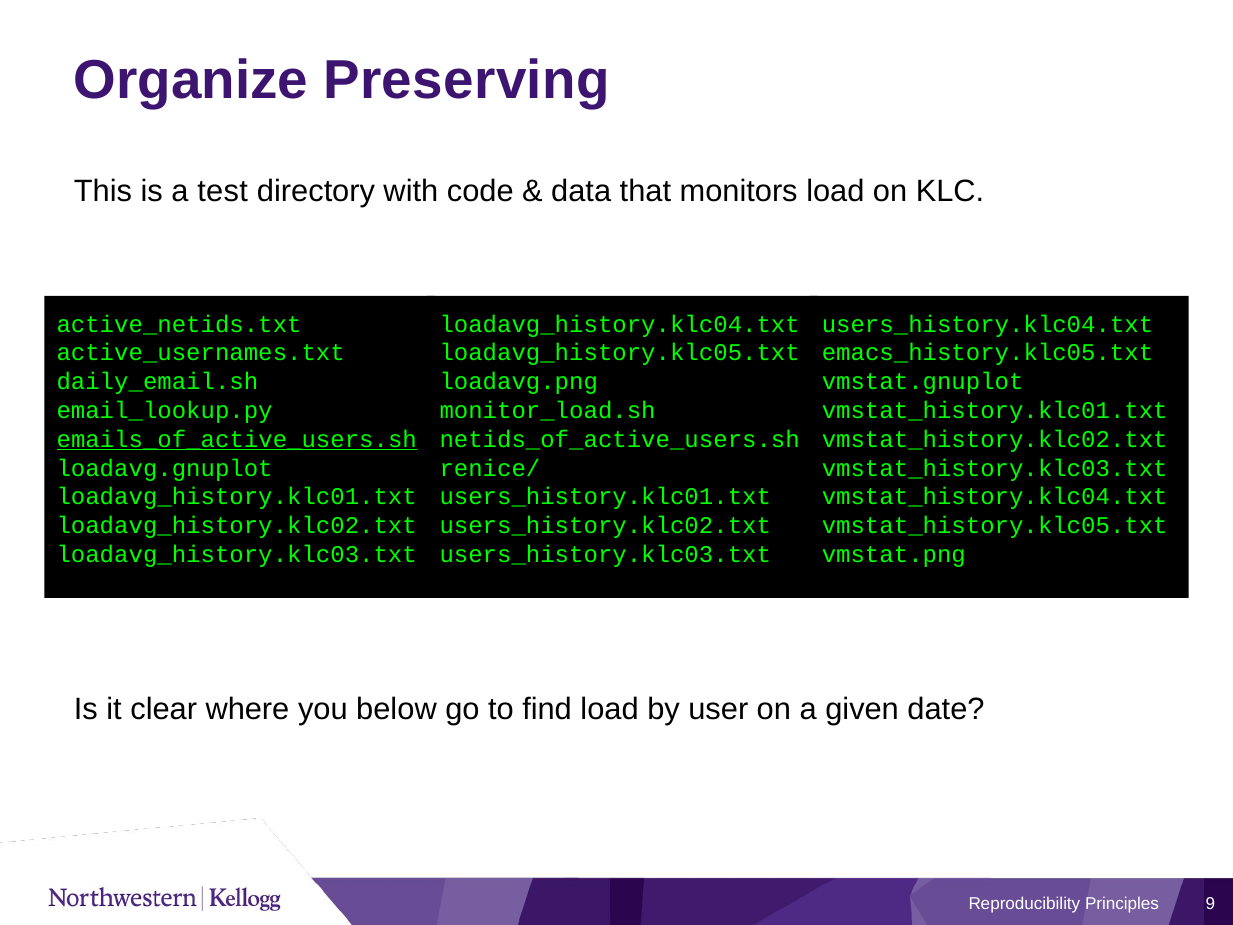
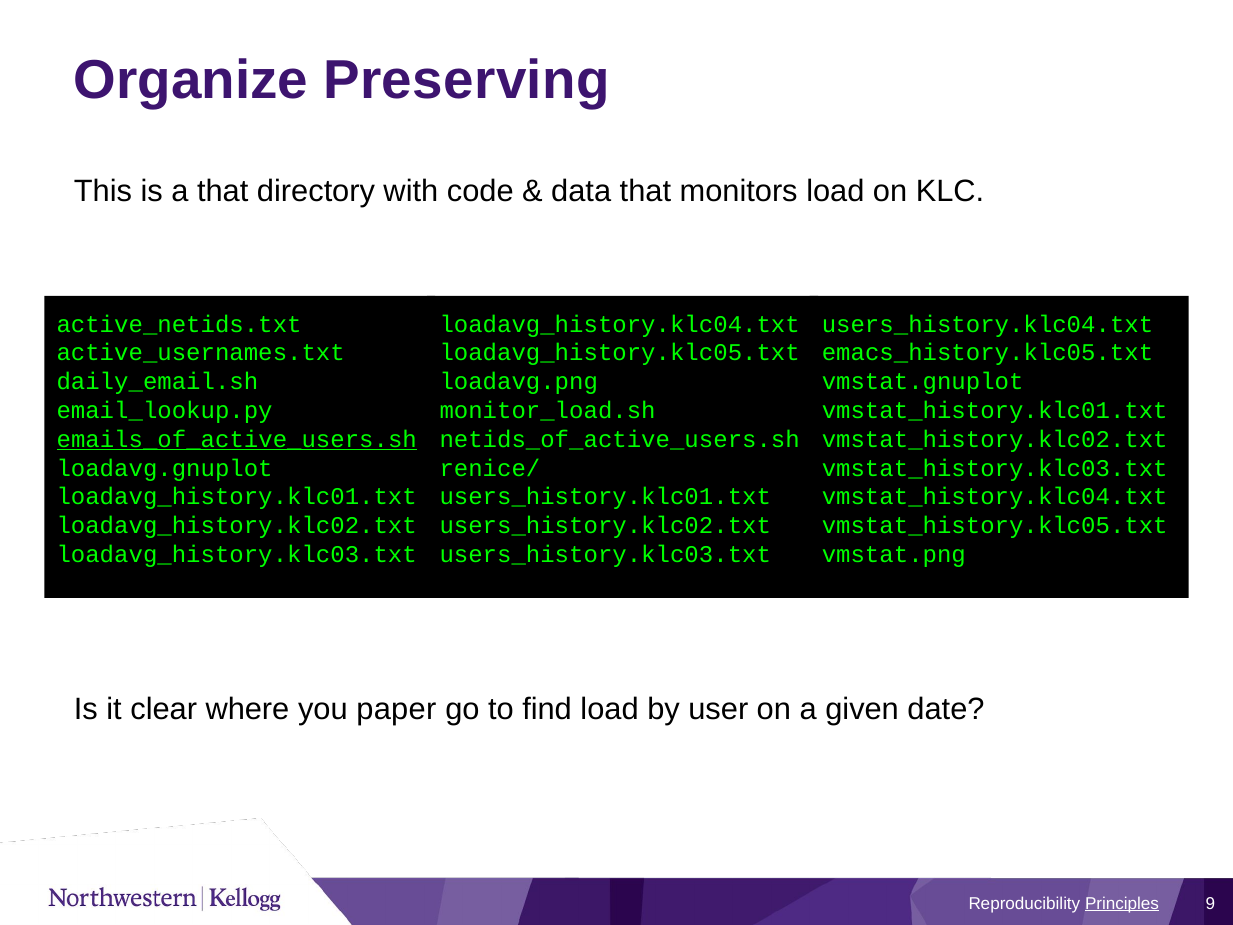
a test: test -> that (223, 191)
below: below -> paper (396, 709)
Principles underline: none -> present (1122, 903)
